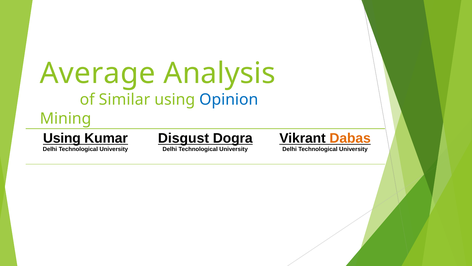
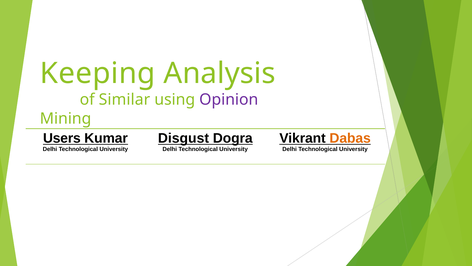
Average: Average -> Keeping (98, 73)
Opinion colour: blue -> purple (229, 100)
Using: Using -> Users (62, 138)
